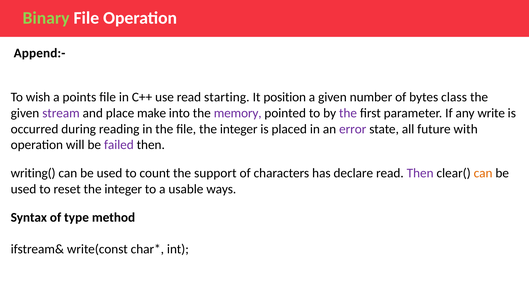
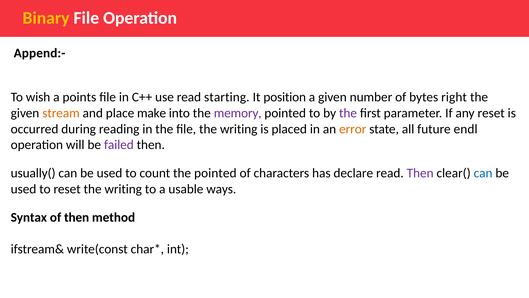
Binary colour: light green -> yellow (46, 18)
class: class -> right (454, 97)
stream colour: purple -> orange (61, 113)
any write: write -> reset (491, 113)
file the integer: integer -> writing (239, 129)
error colour: purple -> orange (353, 129)
with: with -> endl (466, 129)
writing(: writing( -> usually( (33, 173)
the support: support -> pointed (215, 173)
can colour: orange -> blue (483, 173)
reset the integer: integer -> writing (123, 189)
of type: type -> then (77, 217)
